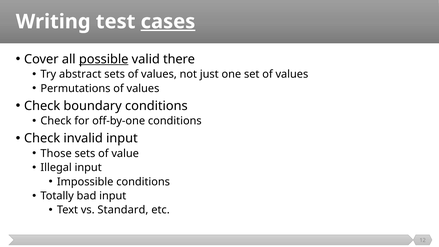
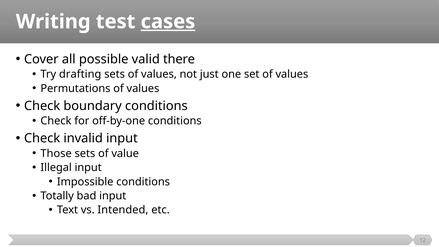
possible underline: present -> none (104, 59)
abstract: abstract -> drafting (80, 74)
Standard: Standard -> Intended (123, 210)
